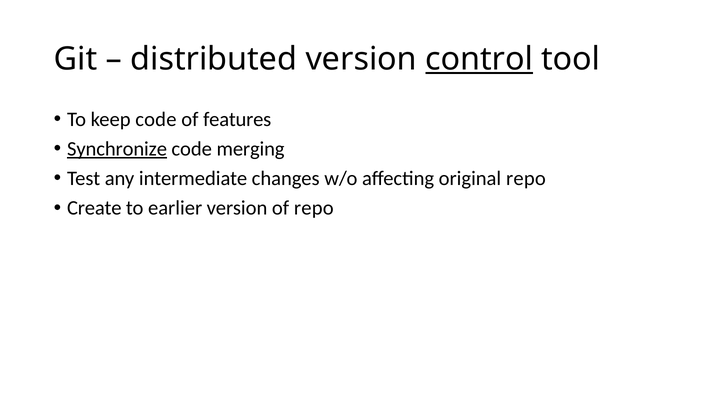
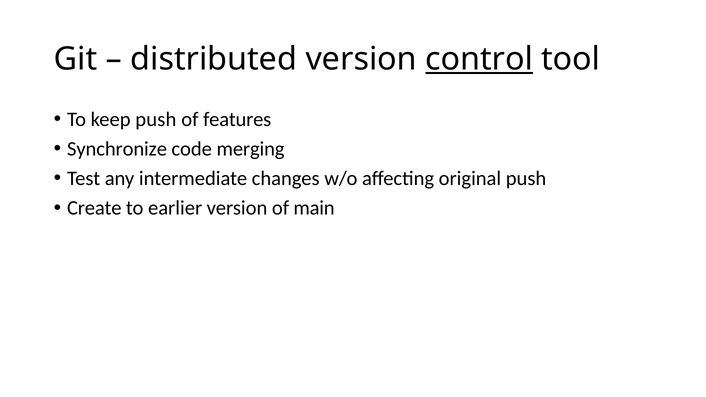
keep code: code -> push (156, 119)
Synchronize underline: present -> none (117, 149)
original repo: repo -> push (526, 179)
of repo: repo -> main (314, 208)
